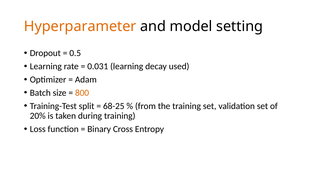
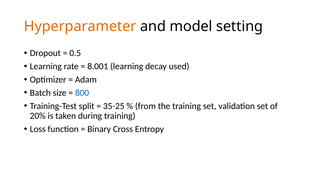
0.031: 0.031 -> 8.001 (98, 66)
800 colour: orange -> blue (82, 93)
68-25: 68-25 -> 35-25 (114, 106)
